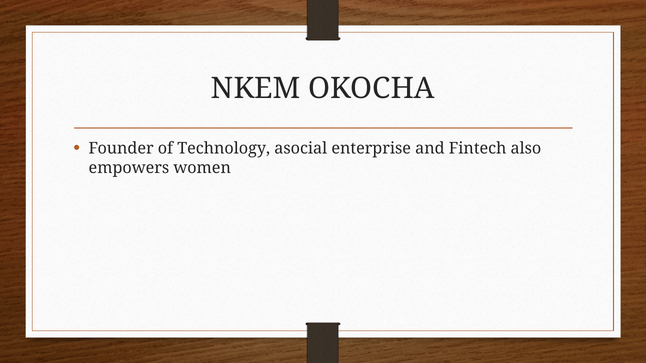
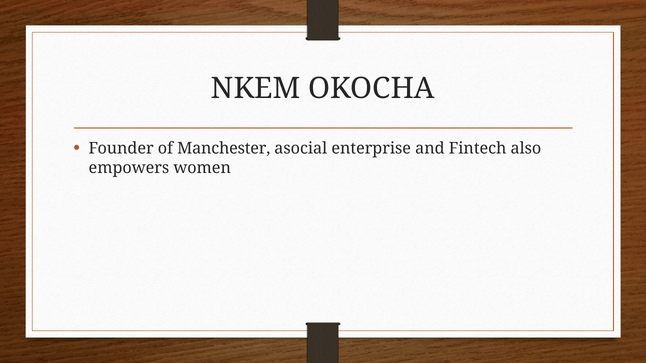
Technology: Technology -> Manchester (224, 149)
